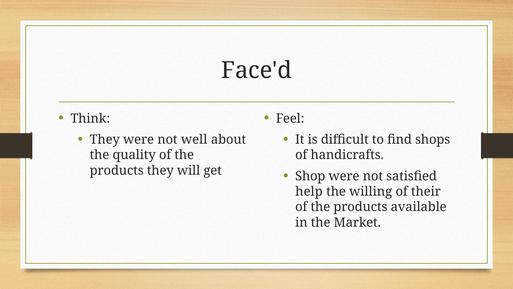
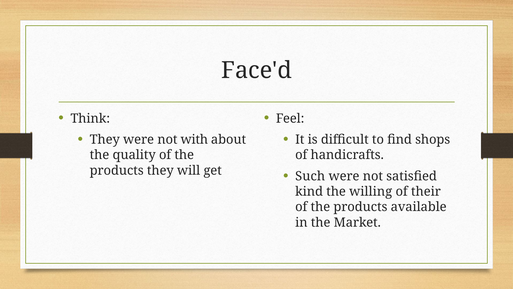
well: well -> with (194, 139)
Shop: Shop -> Such (310, 176)
help: help -> kind (309, 191)
